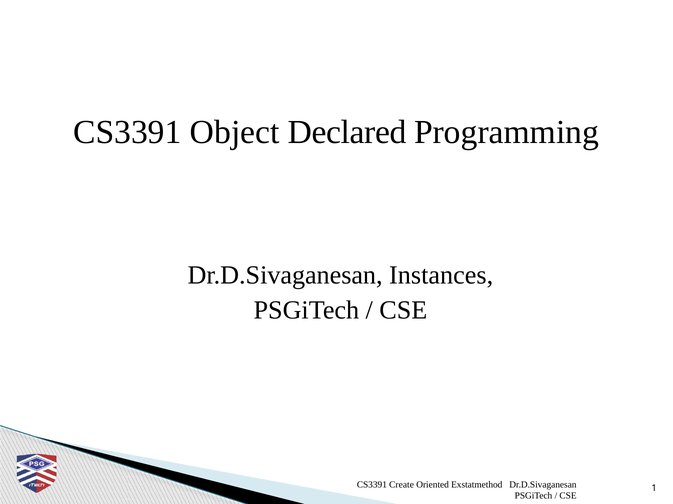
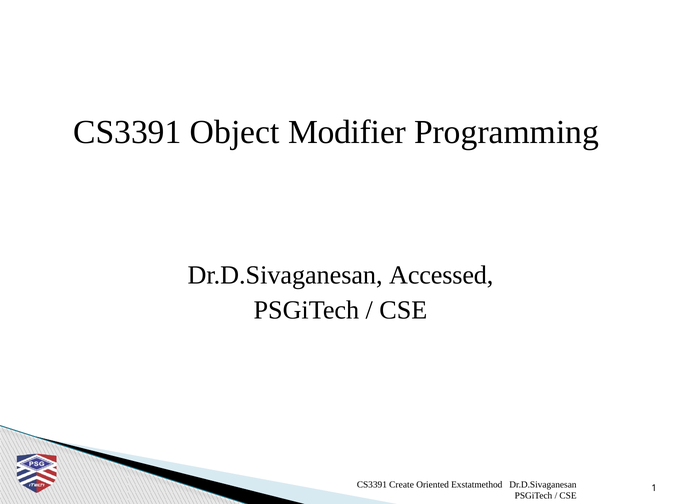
Declared: Declared -> Modifier (347, 132)
Instances: Instances -> Accessed (441, 276)
